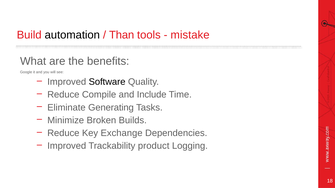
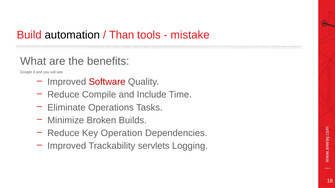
Software colour: black -> red (107, 82)
Generating: Generating -> Operations (111, 108)
Exchange: Exchange -> Operation (122, 133)
product: product -> servlets (154, 146)
